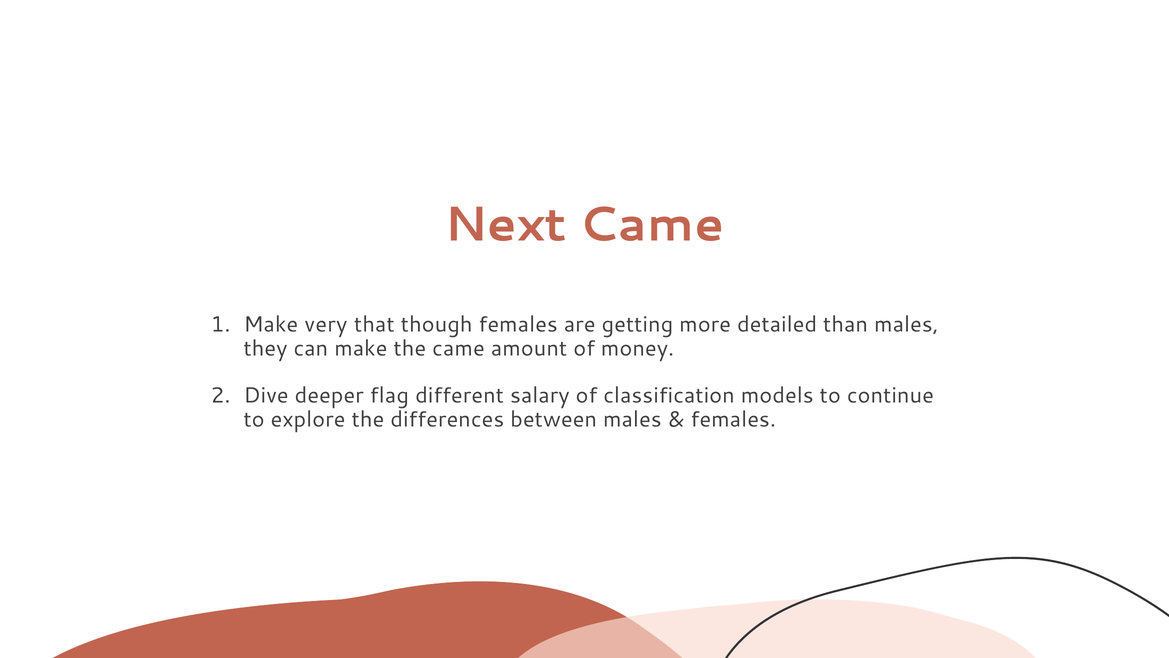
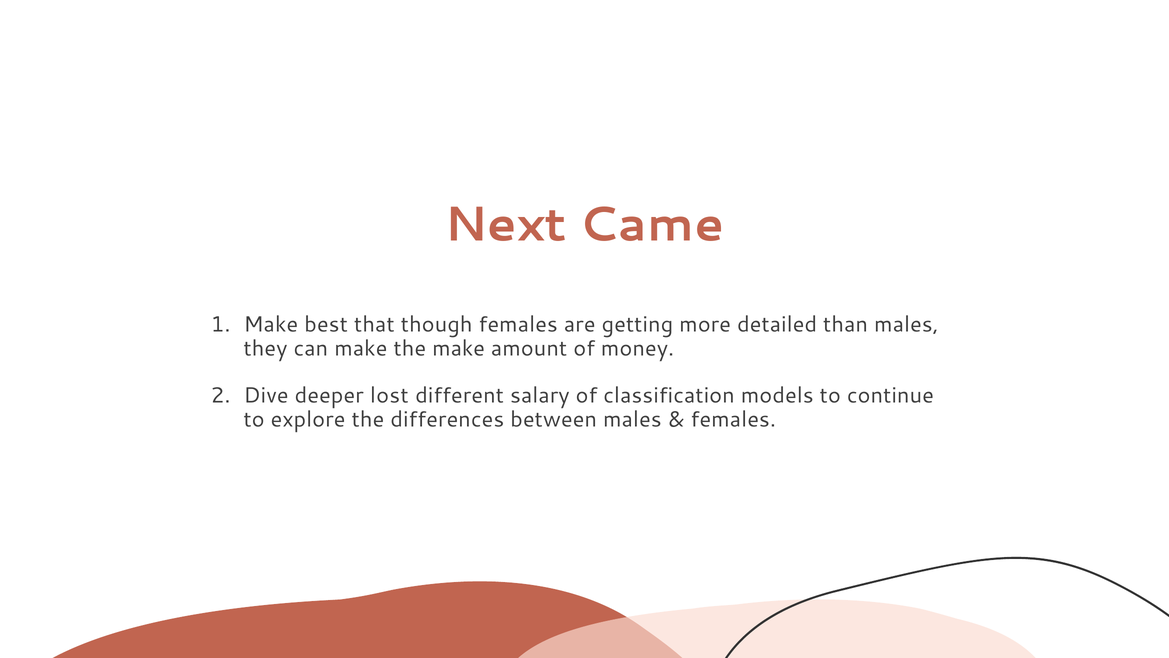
very: very -> best (326, 324)
the came: came -> make (459, 348)
flag: flag -> lost (389, 395)
